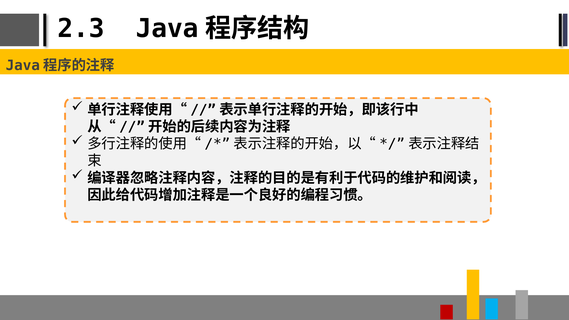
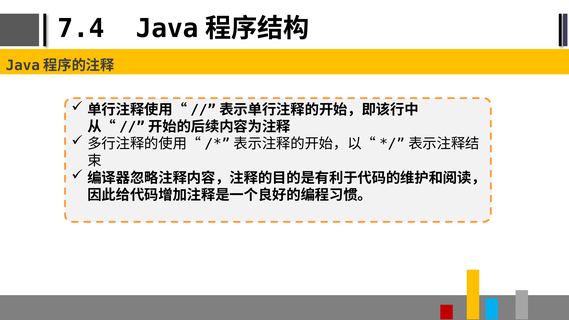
2.3: 2.3 -> 7.4 (81, 29)
